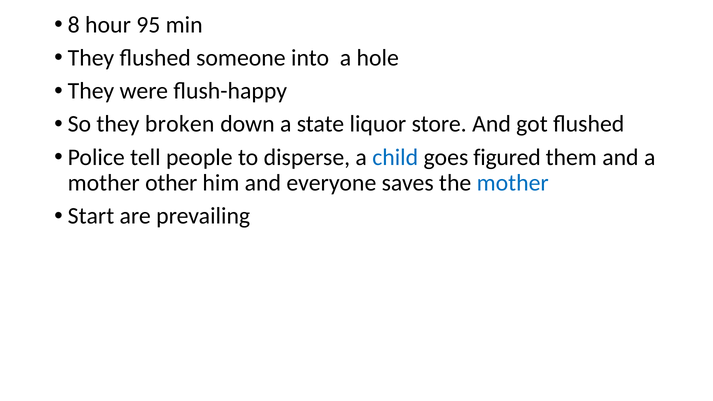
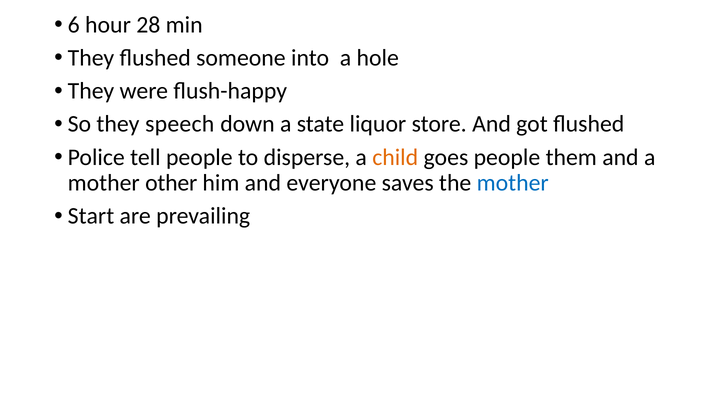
8: 8 -> 6 (74, 25)
95: 95 -> 28 (148, 25)
broken: broken -> speech (180, 124)
child colour: blue -> orange (395, 157)
goes figured: figured -> people (507, 157)
